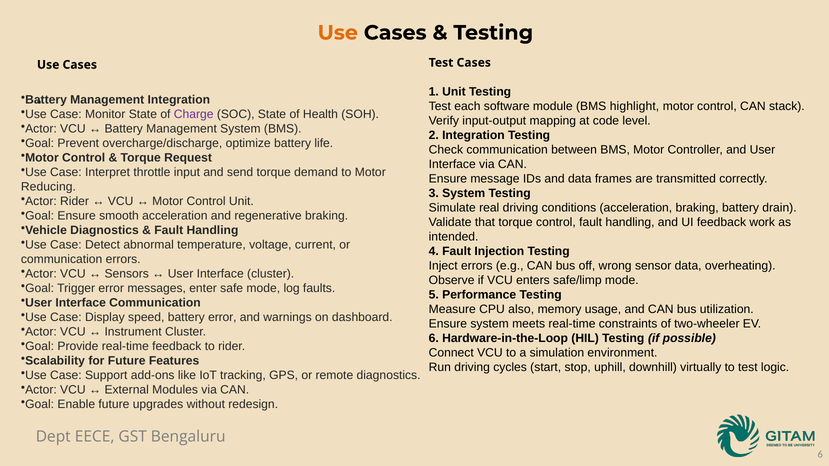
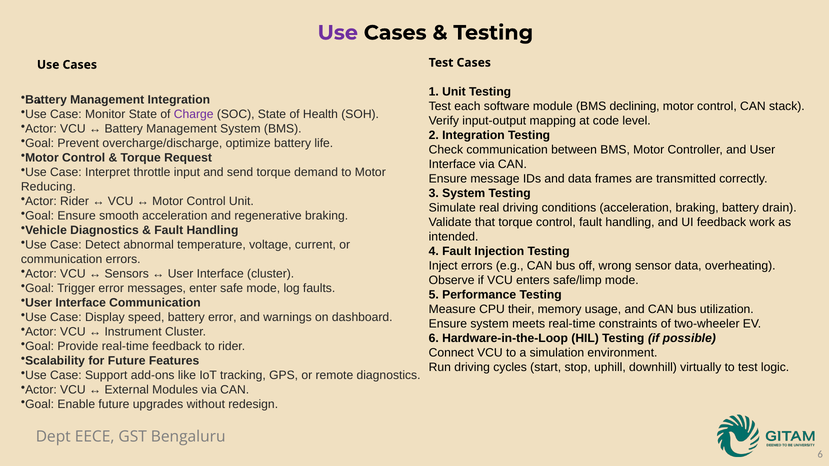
Use colour: orange -> purple (338, 33)
highlight: highlight -> declining (635, 106)
also: also -> their (521, 309)
